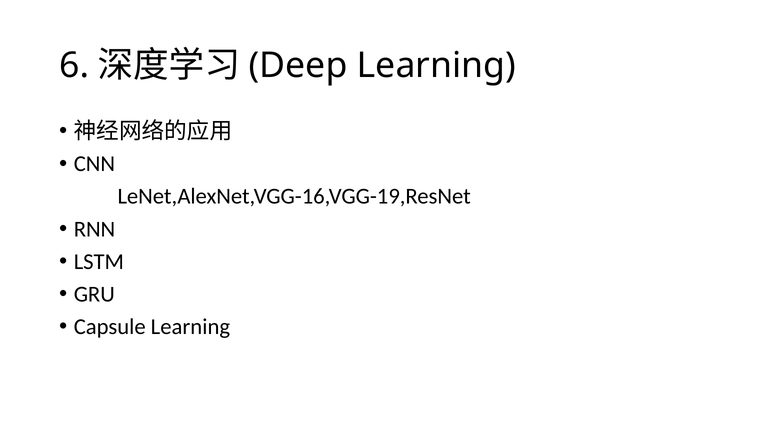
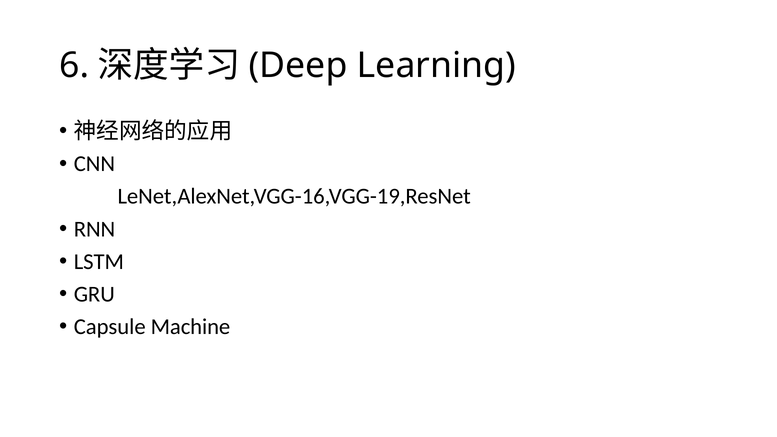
Capsule Learning: Learning -> Machine (190, 327)
